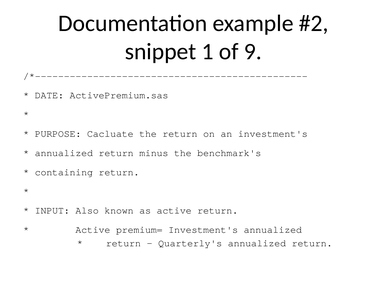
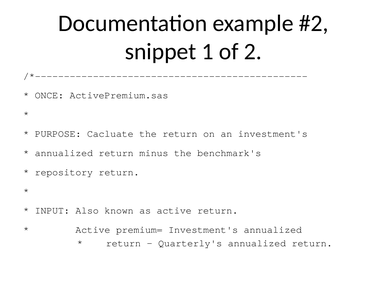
9: 9 -> 2 (253, 52)
DATE: DATE -> ONCE (49, 95)
containing: containing -> repository (64, 172)
